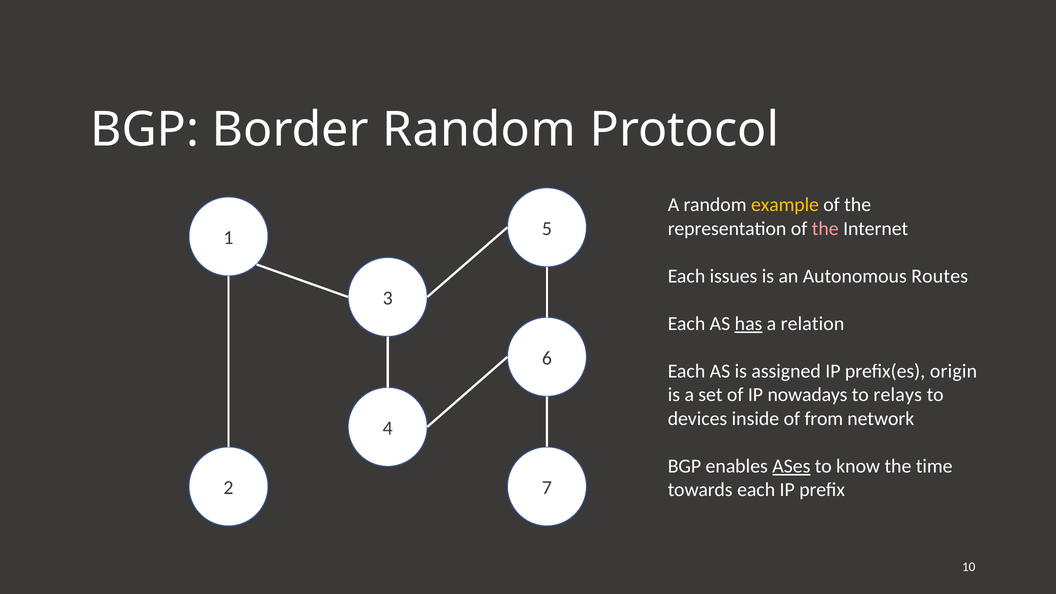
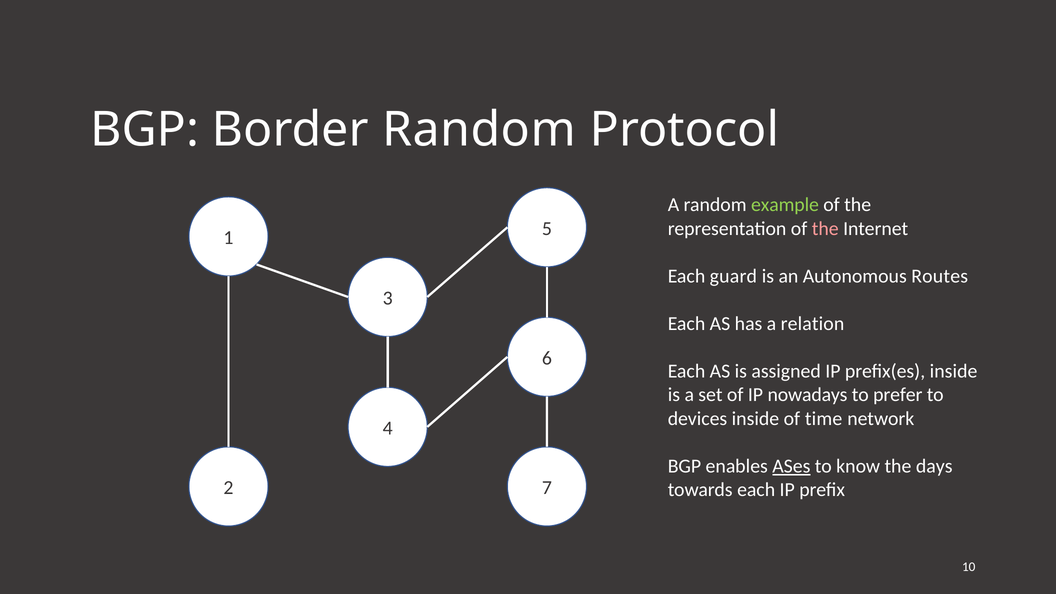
example colour: yellow -> light green (785, 205)
issues: issues -> guard (733, 276)
has underline: present -> none (749, 324)
prefix(es origin: origin -> inside (954, 371)
relays: relays -> prefer (898, 395)
from: from -> time (824, 419)
time: time -> days (934, 466)
